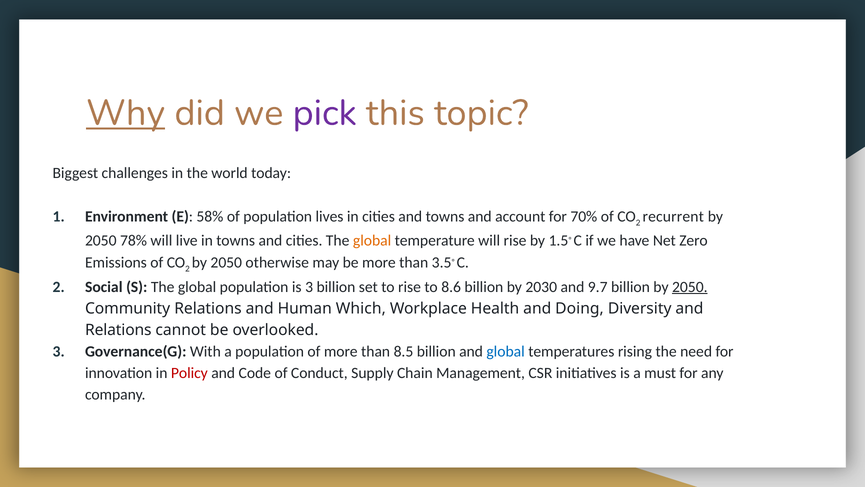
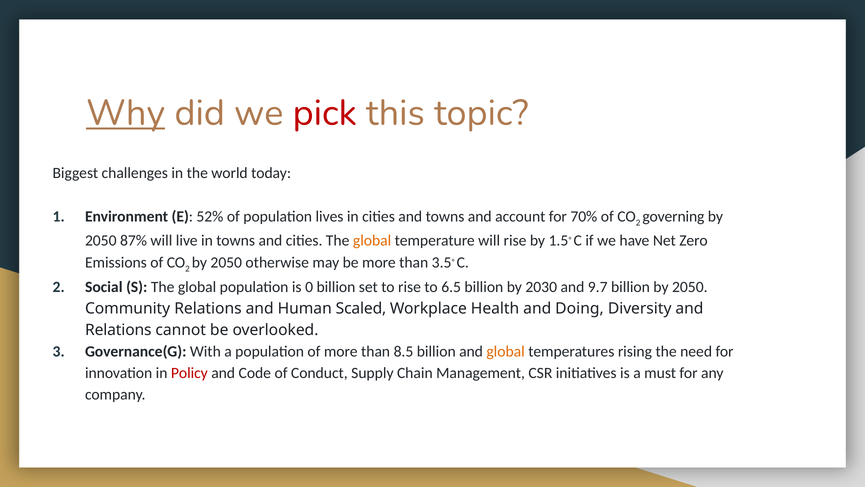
pick colour: purple -> red (325, 113)
58%: 58% -> 52% (210, 216)
recurrent: recurrent -> governing (673, 216)
78%: 78% -> 87% (134, 241)
is 3: 3 -> 0 (309, 287)
8.6: 8.6 -> 6.5 (451, 287)
2050 underline: present -> none (690, 287)
Which: Which -> Scaled (361, 308)
global colour: blue -> orange (506, 351)
